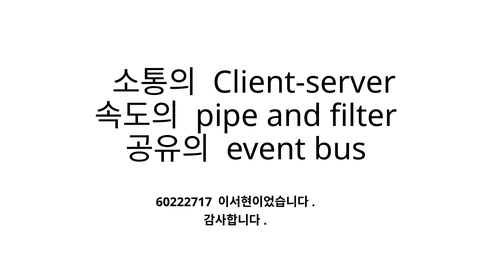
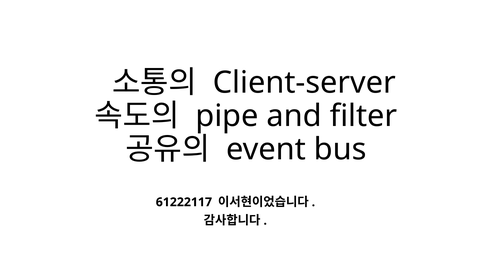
60222717: 60222717 -> 61222117 (184, 202)
